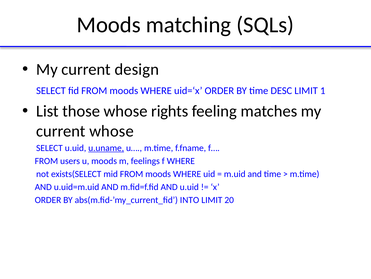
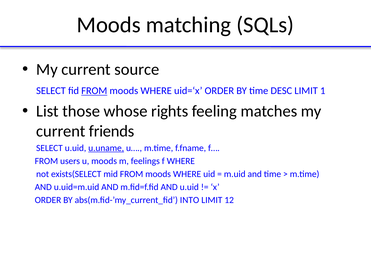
design: design -> source (137, 69)
FROM underline: none -> present (94, 91)
current whose: whose -> friends (112, 131)
20: 20 -> 12 (229, 199)
